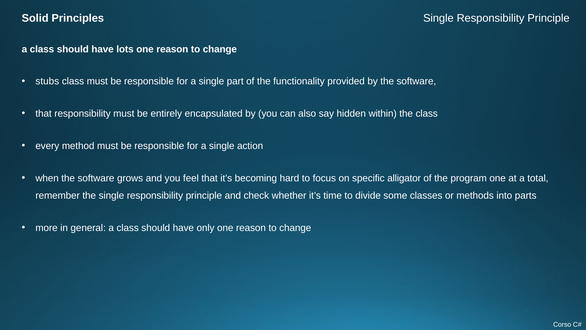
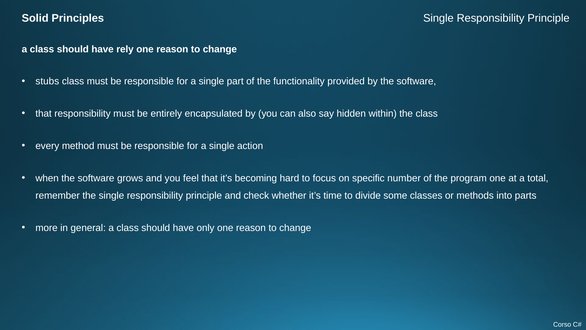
lots: lots -> rely (125, 49)
alligator: alligator -> number (404, 178)
